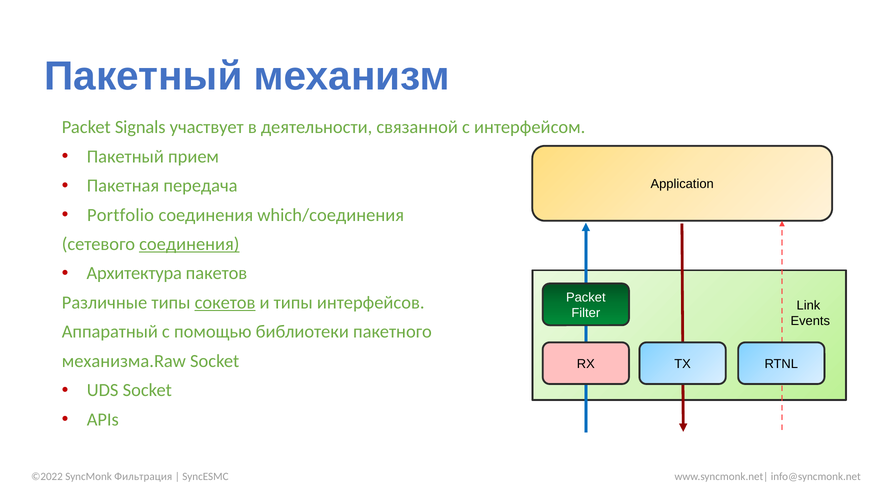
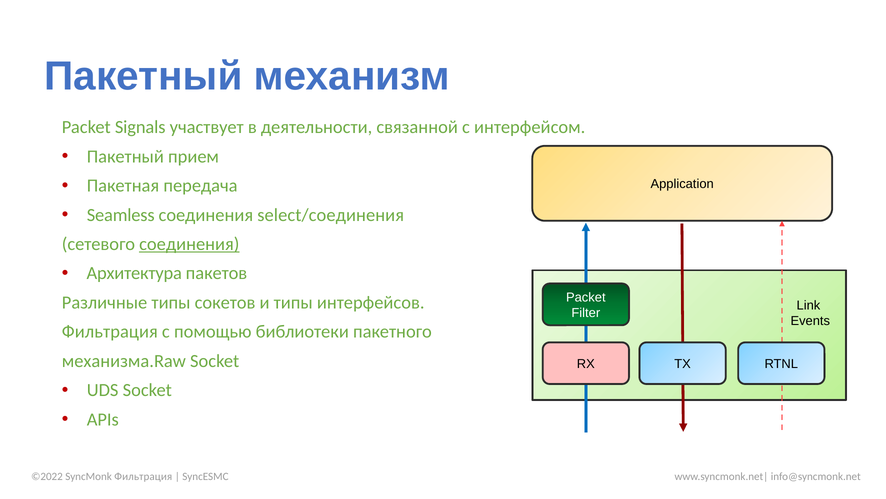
Portfolio: Portfolio -> Seamless (121, 215)
which/соединения: which/соединения -> select/соединения (331, 215)
сокетов underline: present -> none (225, 302)
Аппаратный: Аппаратный -> Фильтрация (110, 331)
